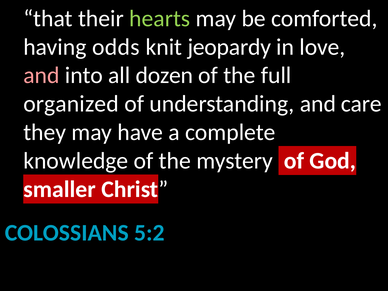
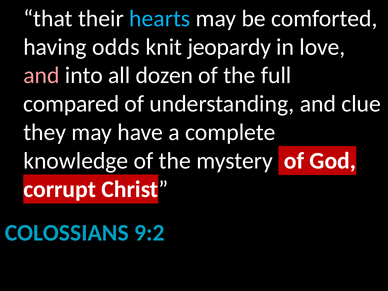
hearts colour: light green -> light blue (160, 19)
organized: organized -> compared (71, 104)
care: care -> clue (361, 104)
smaller: smaller -> corrupt (60, 189)
5:2: 5:2 -> 9:2 (149, 233)
